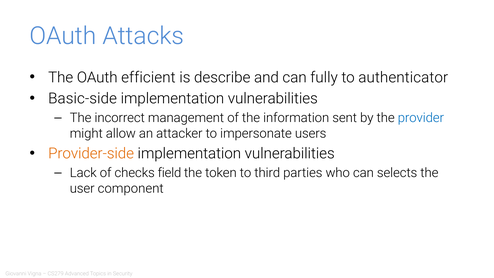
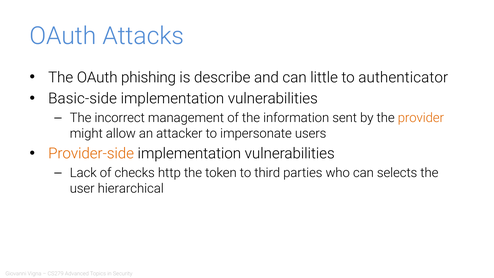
efficient: efficient -> phishing (149, 77)
fully: fully -> little (324, 77)
provider colour: blue -> orange (421, 118)
field: field -> http (169, 173)
component: component -> hierarchical (131, 189)
